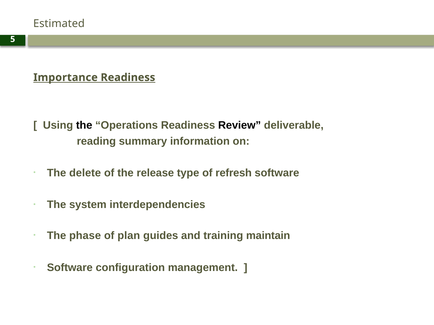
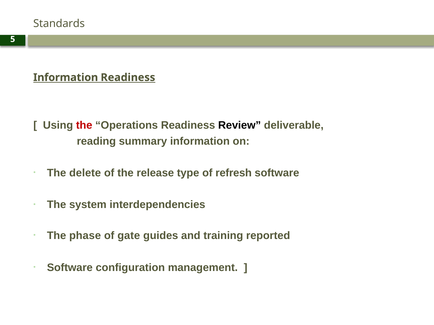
Estimated: Estimated -> Standards (59, 24)
Importance: Importance -> Information (66, 78)
the colour: black -> red (84, 125)
plan: plan -> gate (129, 236)
maintain: maintain -> reported (268, 236)
